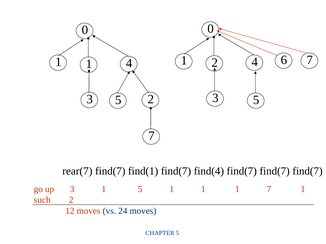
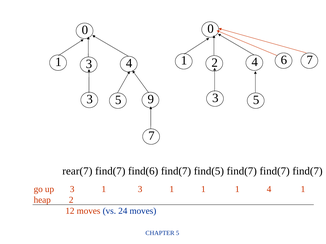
1: 1 -> 3 (89, 64)
5 2: 2 -> 9 (151, 99)
find(1: find(1 -> find(6 (143, 171)
find(4: find(4 -> find(5 (209, 171)
3 1 5: 5 -> 3 (140, 190)
1 7: 7 -> 4 (269, 190)
such: such -> heap (42, 200)
